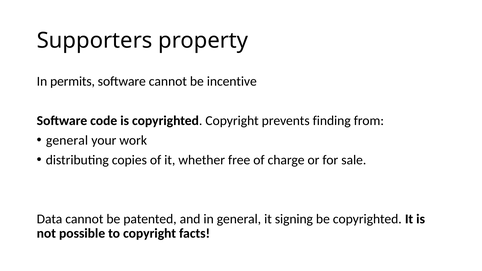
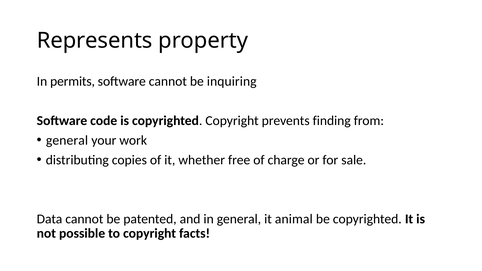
Supporters: Supporters -> Represents (95, 40)
incentive: incentive -> inquiring (232, 81)
signing: signing -> animal (294, 219)
